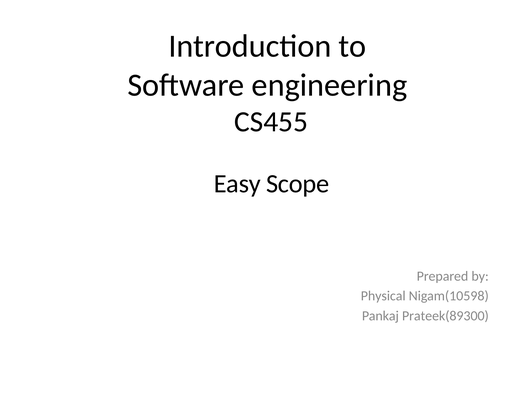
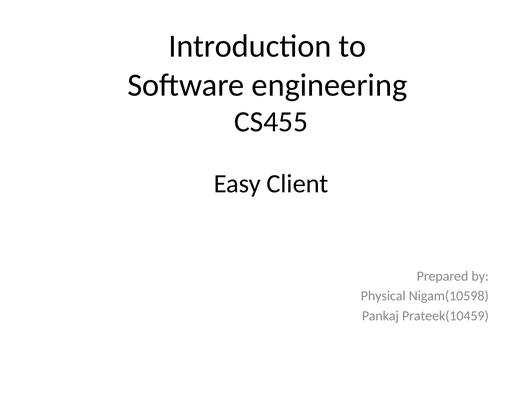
Scope: Scope -> Client (298, 184)
Prateek(89300: Prateek(89300 -> Prateek(10459 (445, 316)
